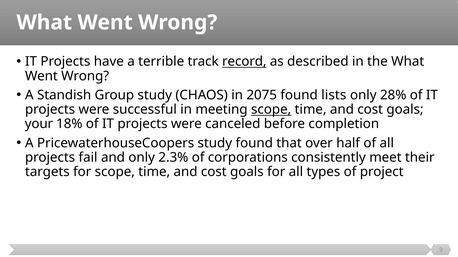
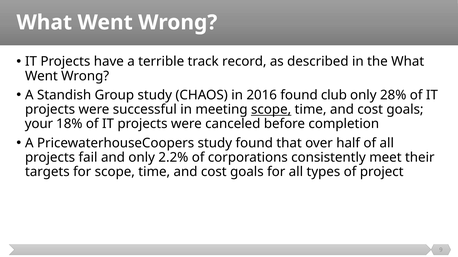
record underline: present -> none (244, 62)
2075: 2075 -> 2016 (262, 95)
lists: lists -> club (334, 95)
2.3%: 2.3% -> 2.2% (173, 158)
